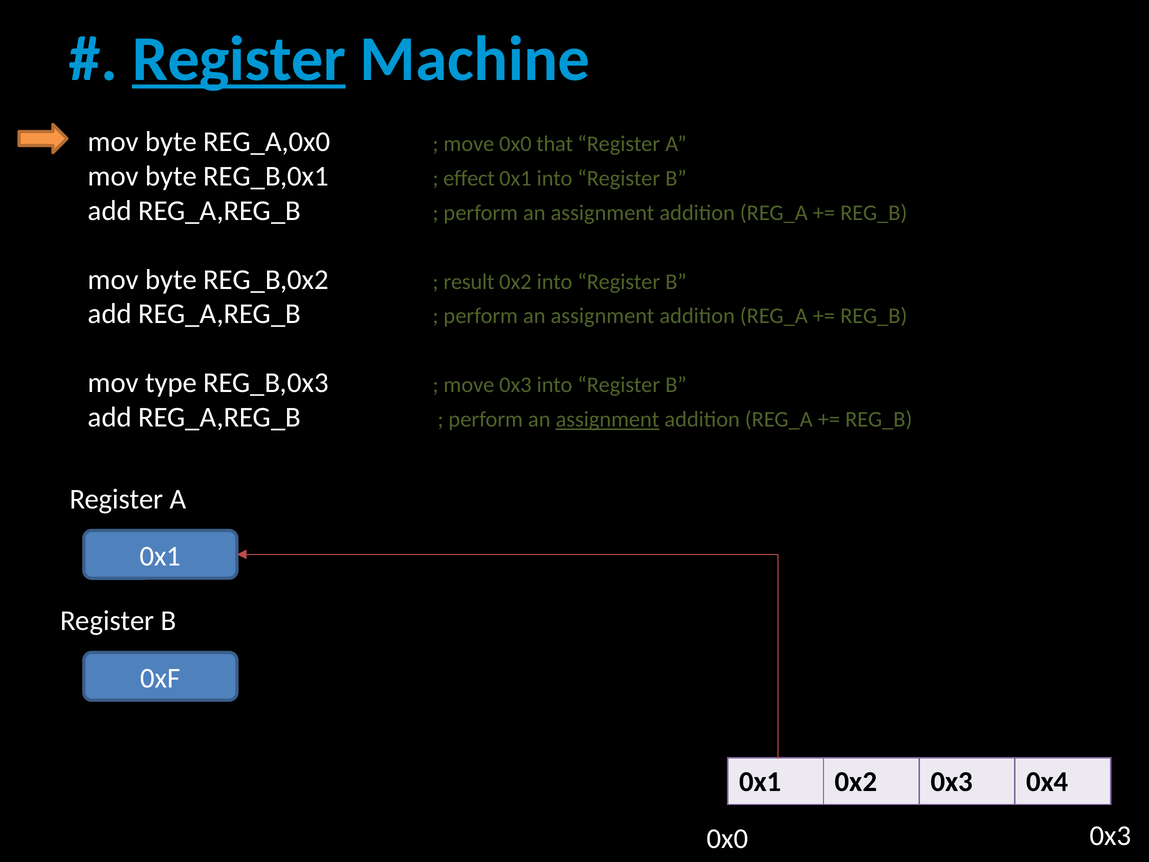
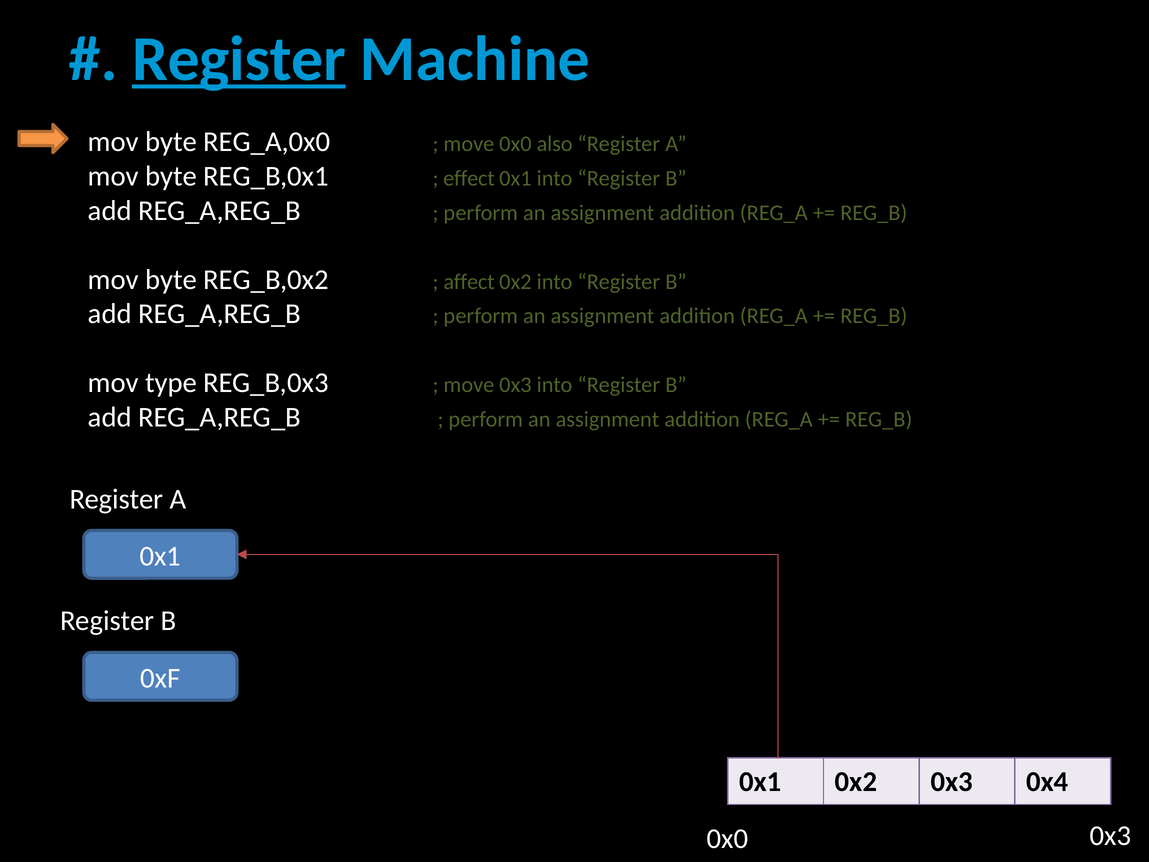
that: that -> also (555, 144)
result: result -> affect (469, 282)
assignment underline: present -> none (607, 419)
